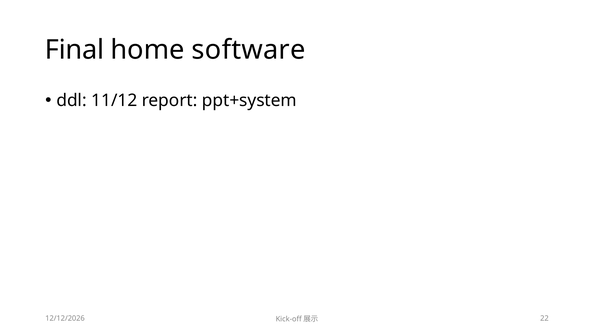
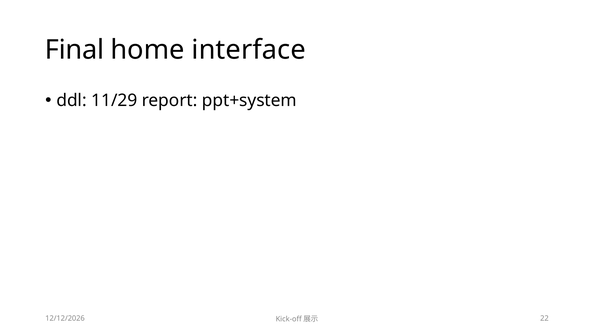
software: software -> interface (249, 50)
11/12: 11/12 -> 11/29 (114, 100)
